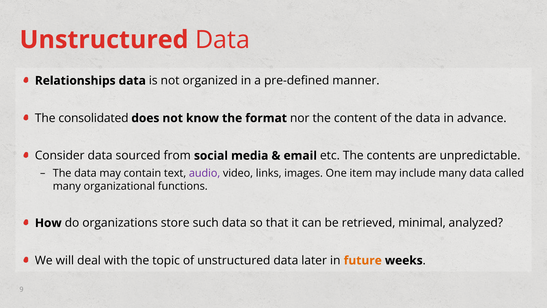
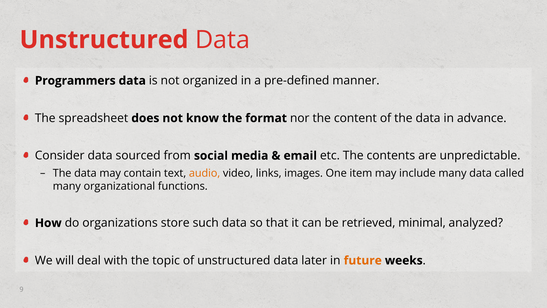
Relationships: Relationships -> Programmers (75, 81)
consolidated: consolidated -> spreadsheet (93, 118)
audio colour: purple -> orange (205, 173)
